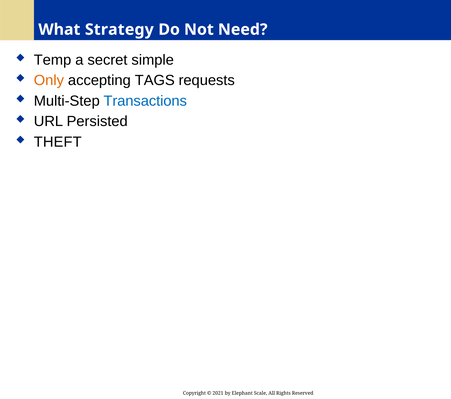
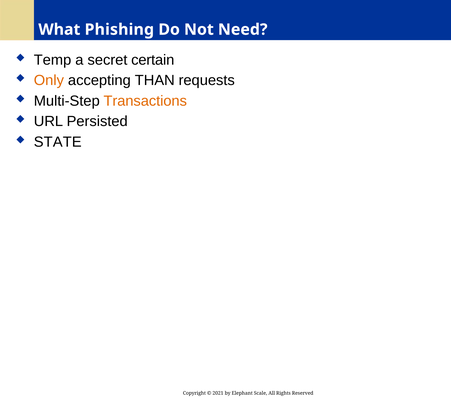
Strategy: Strategy -> Phishing (119, 30)
simple: simple -> certain (153, 60)
TAGS: TAGS -> THAN (155, 80)
Transactions colour: blue -> orange (145, 101)
THEFT: THEFT -> STATE (58, 142)
